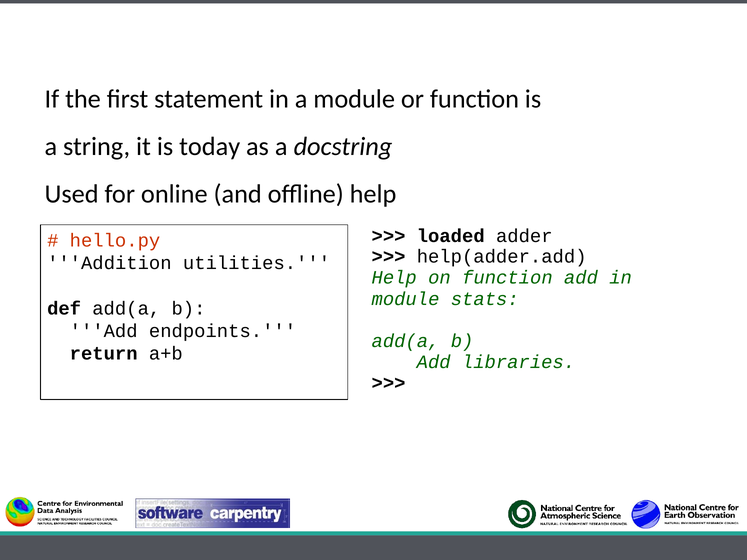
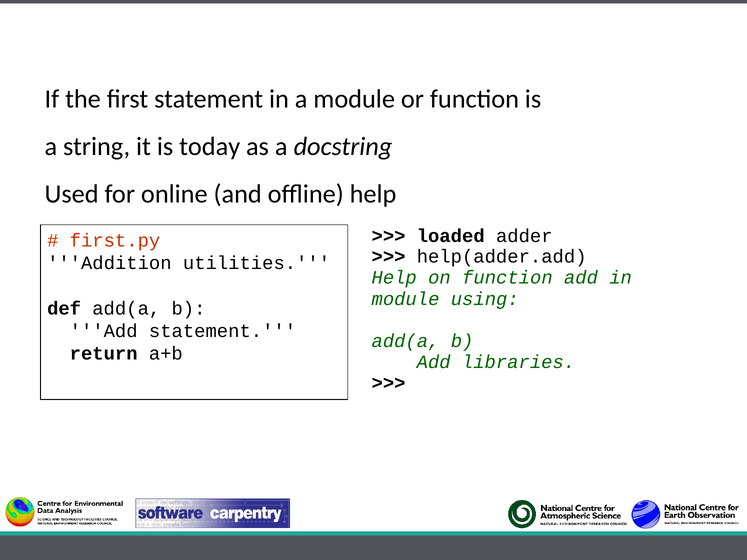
hello.py: hello.py -> first.py (115, 241)
stats: stats -> using (485, 299)
Add endpoints: endpoints -> statement (223, 331)
